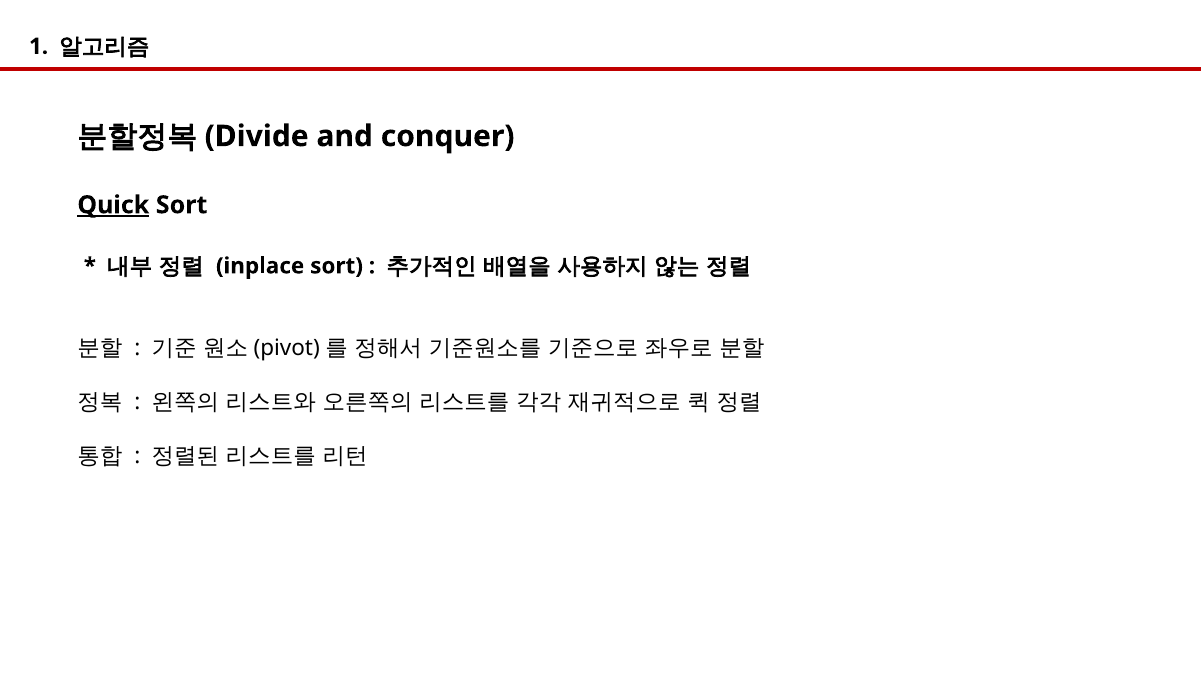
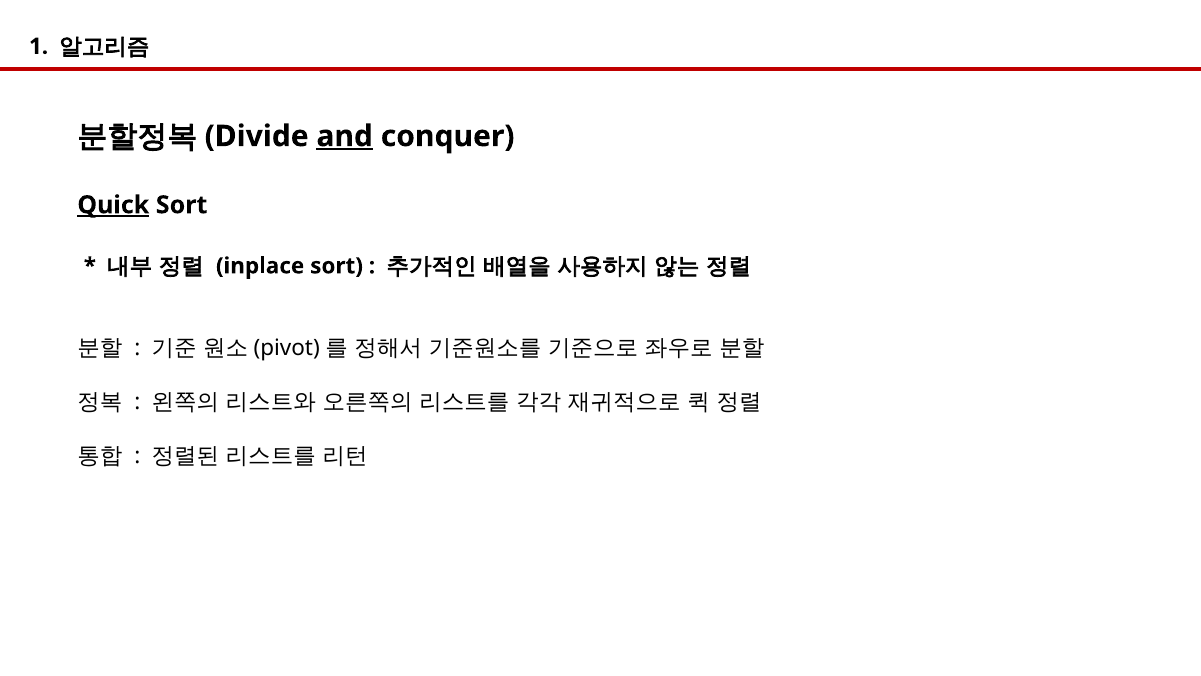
and underline: none -> present (345, 136)
